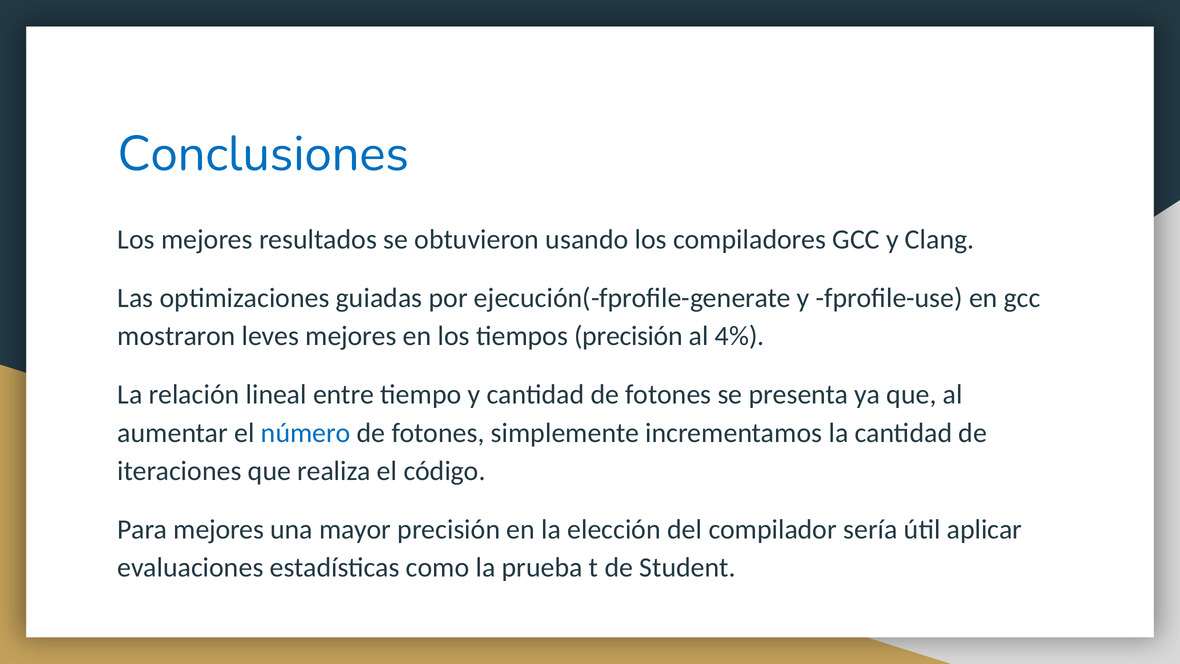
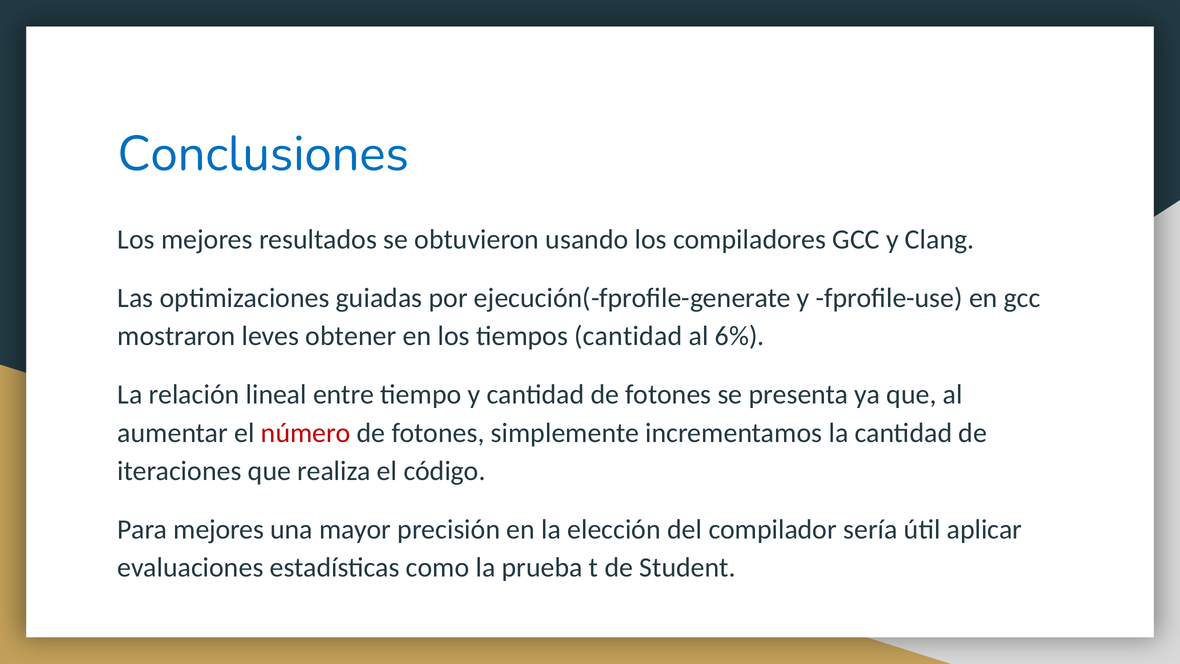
leves mejores: mejores -> obtener (351, 336)
tiempos precisión: precisión -> cantidad (628, 336)
4%: 4% -> 6% (740, 336)
número colour: blue -> red (306, 433)
